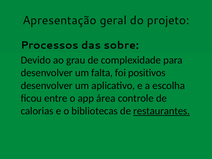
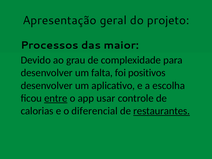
sobre: sobre -> maior (121, 45)
entre underline: none -> present (56, 98)
área: área -> usar (106, 98)
bibliotecas: bibliotecas -> diferencial (95, 111)
